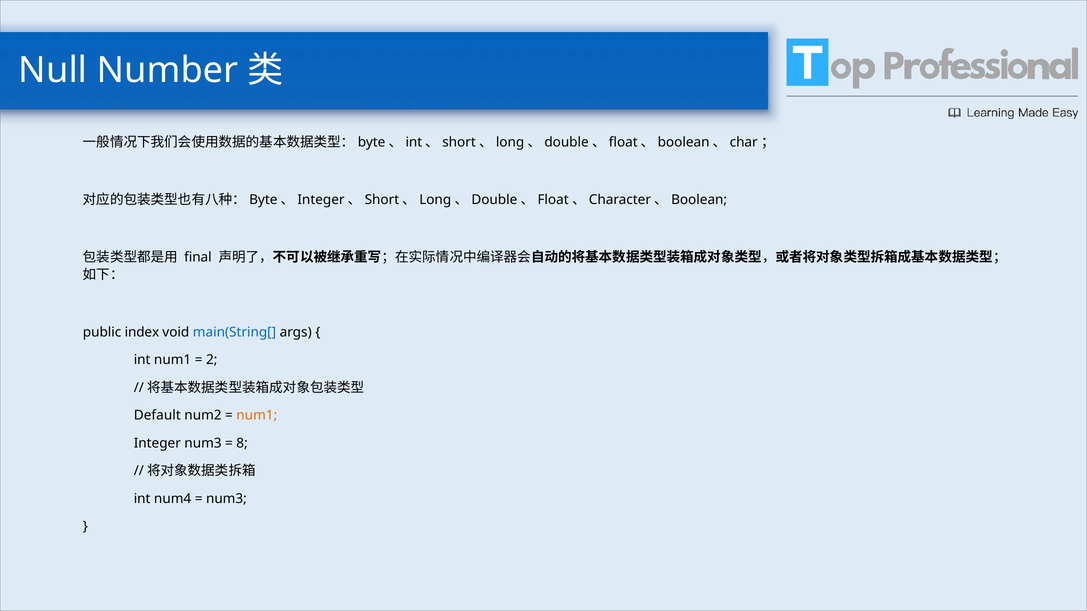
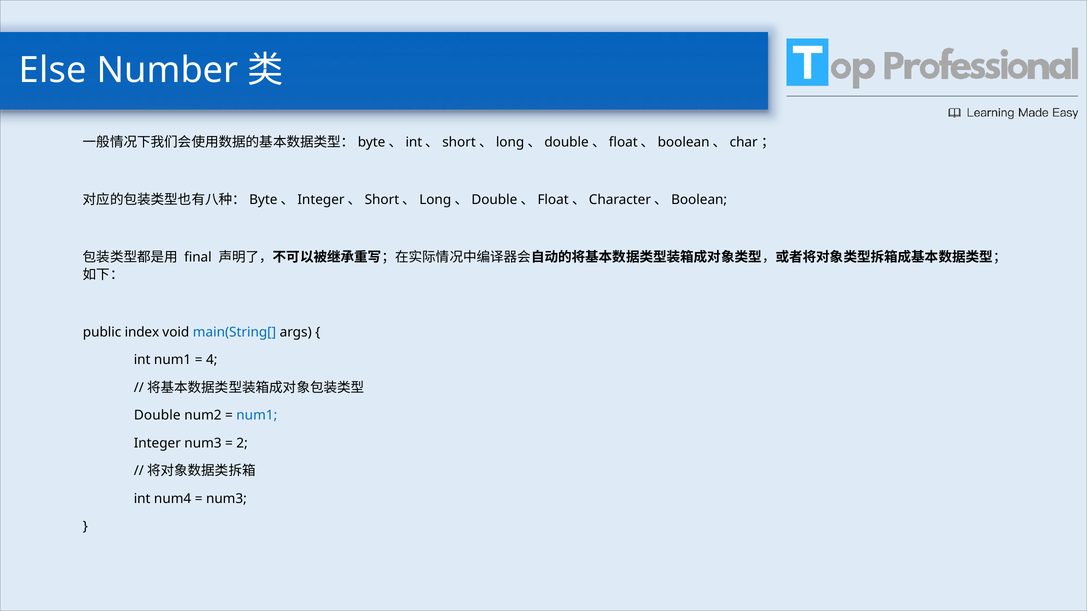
Null: Null -> Else (53, 70)
2: 2 -> 4 (212, 360)
Default: Default -> Double (157, 416)
num1 colour: orange -> blue (257, 416)
8: 8 -> 2 (242, 444)
